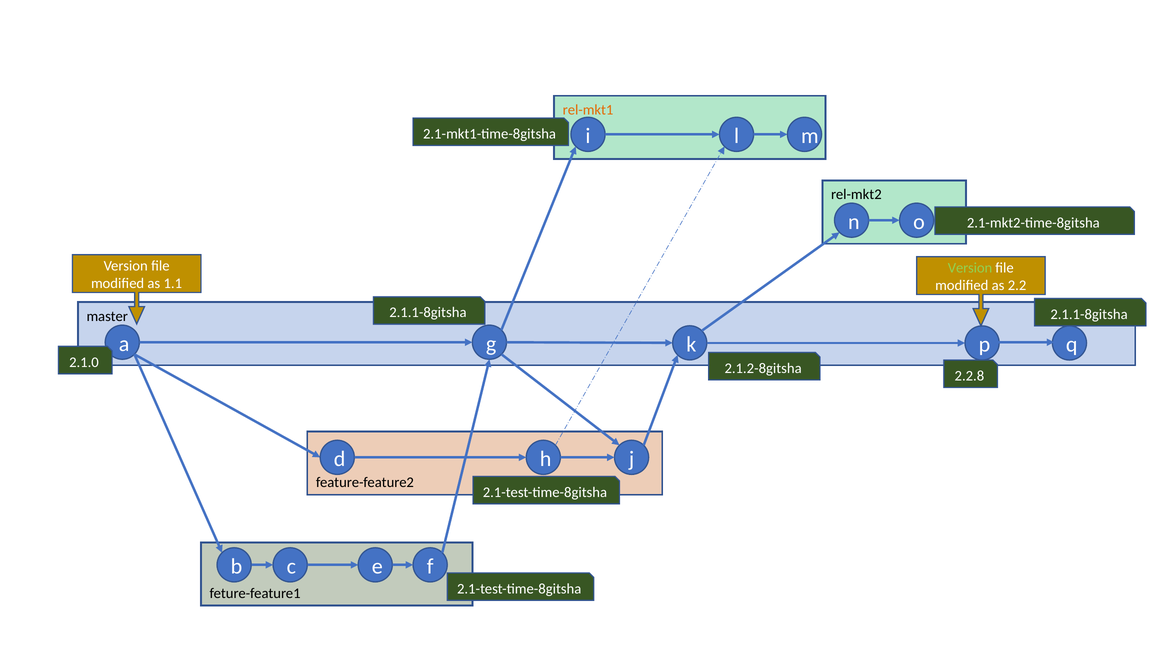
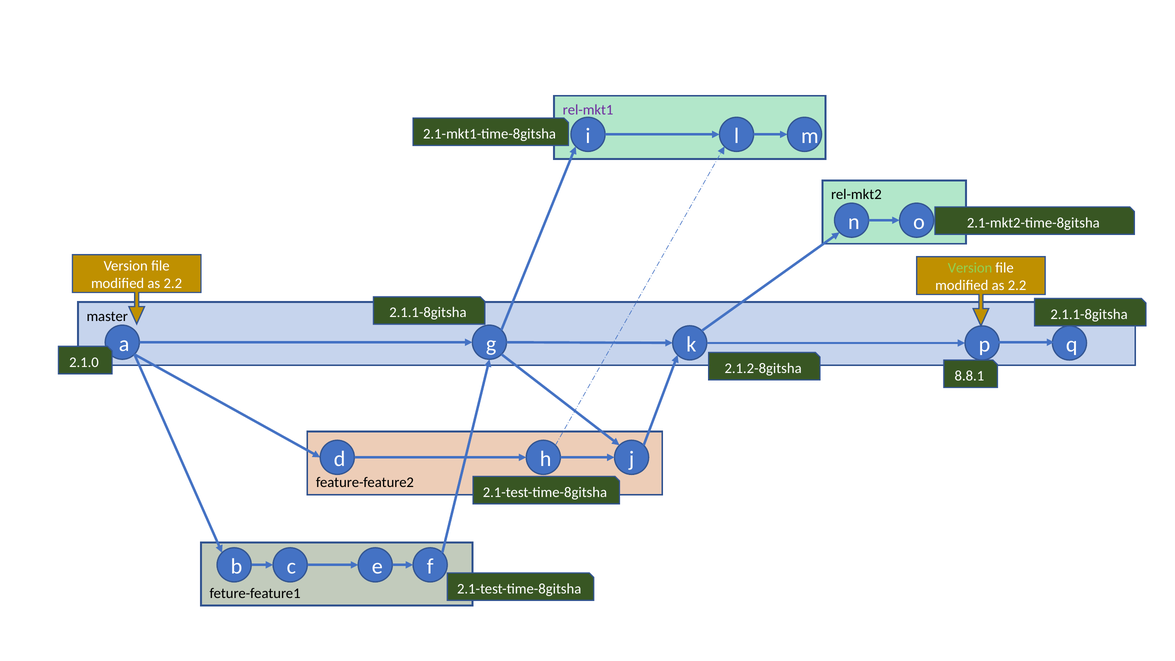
rel-mkt1 colour: orange -> purple (588, 110)
1.1: 1.1 -> 2.2 (173, 283)
2.2.8: 2.2.8 -> 8.8.1 (969, 376)
